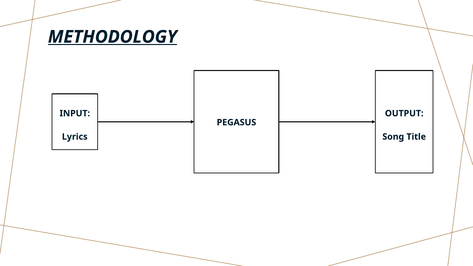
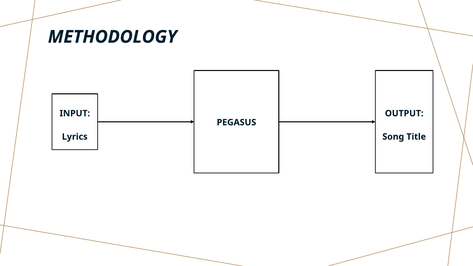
METHODOLOGY underline: present -> none (112, 37)
